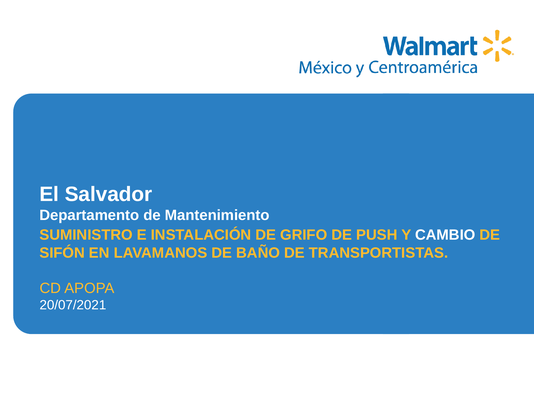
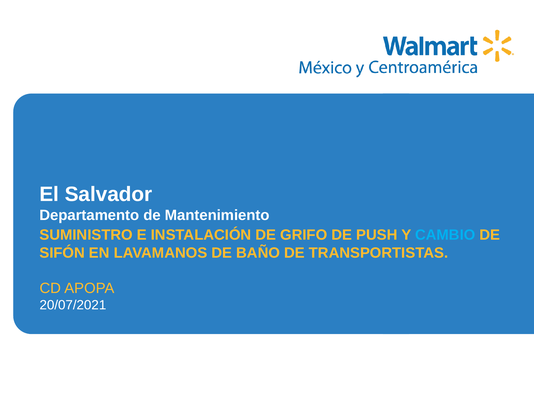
CAMBIO colour: white -> light blue (445, 235)
